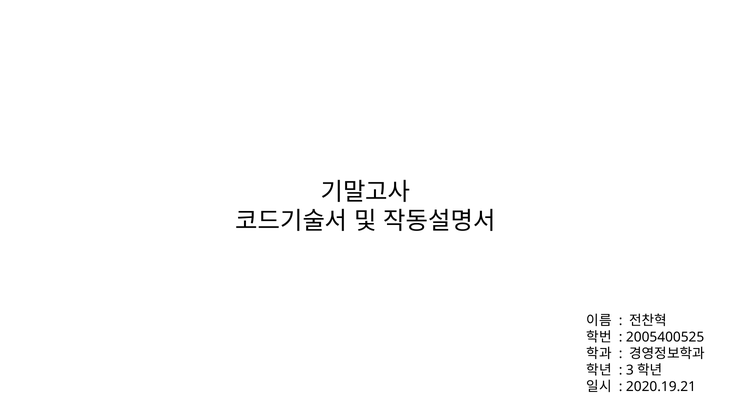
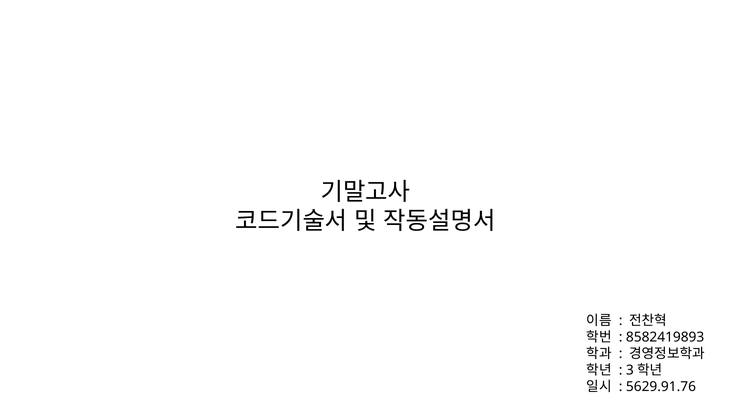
2005400525: 2005400525 -> 8582419893 (665, 337)
2020.19.21: 2020.19.21 -> 5629.91.76 (661, 387)
